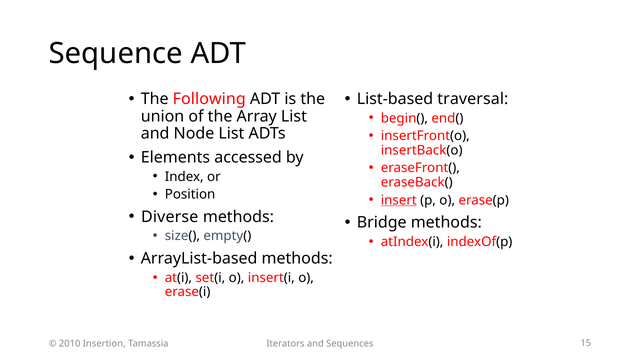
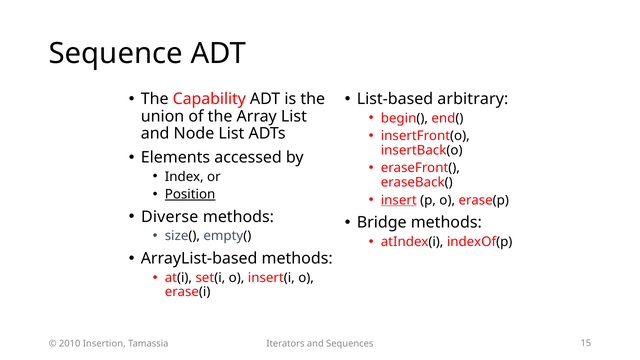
Following: Following -> Capability (209, 99)
traversal: traversal -> arbitrary (473, 99)
Position underline: none -> present (190, 194)
